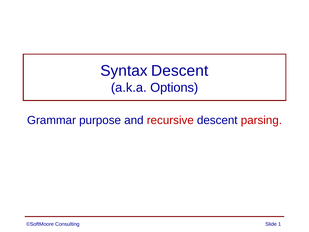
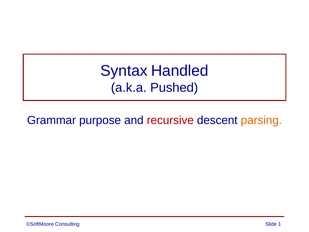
Syntax Descent: Descent -> Handled (180, 71)
Options: Options -> Pushed (174, 87)
parsing colour: red -> orange (261, 120)
